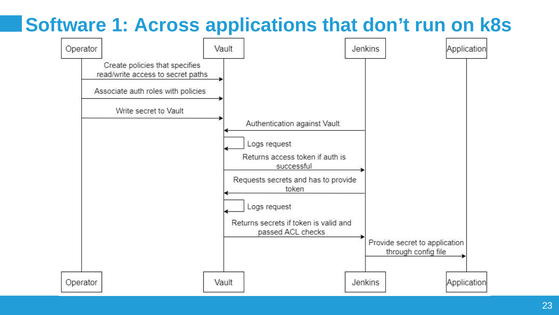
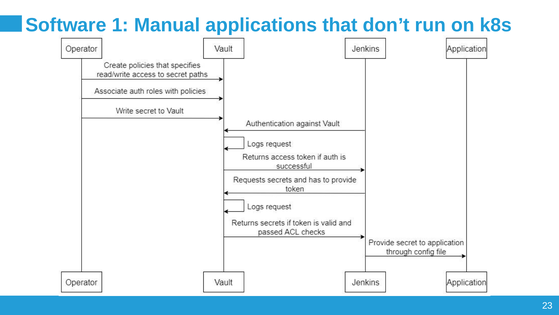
Across: Across -> Manual (167, 25)
